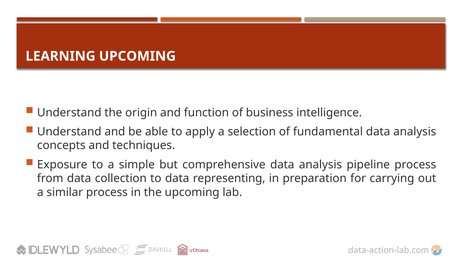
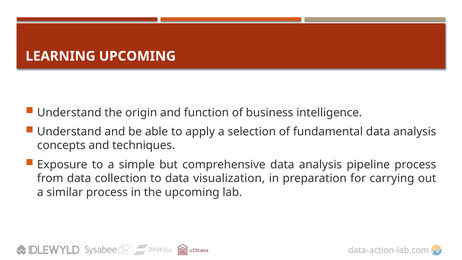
representing: representing -> visualization (229, 178)
